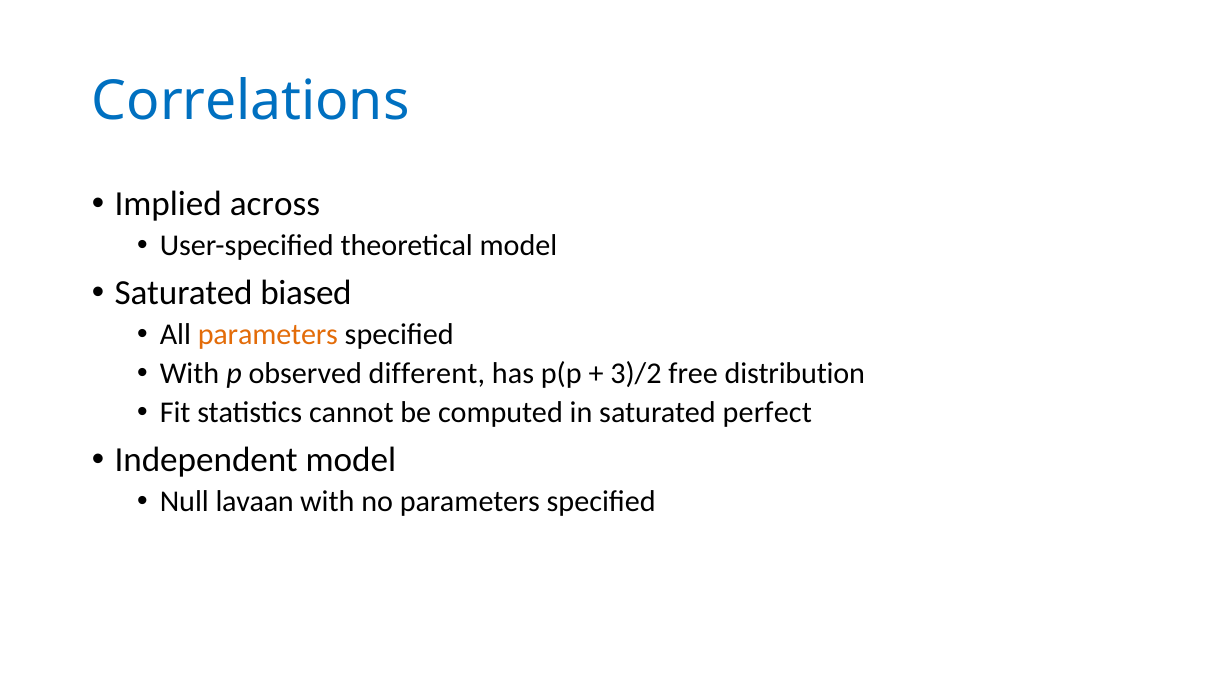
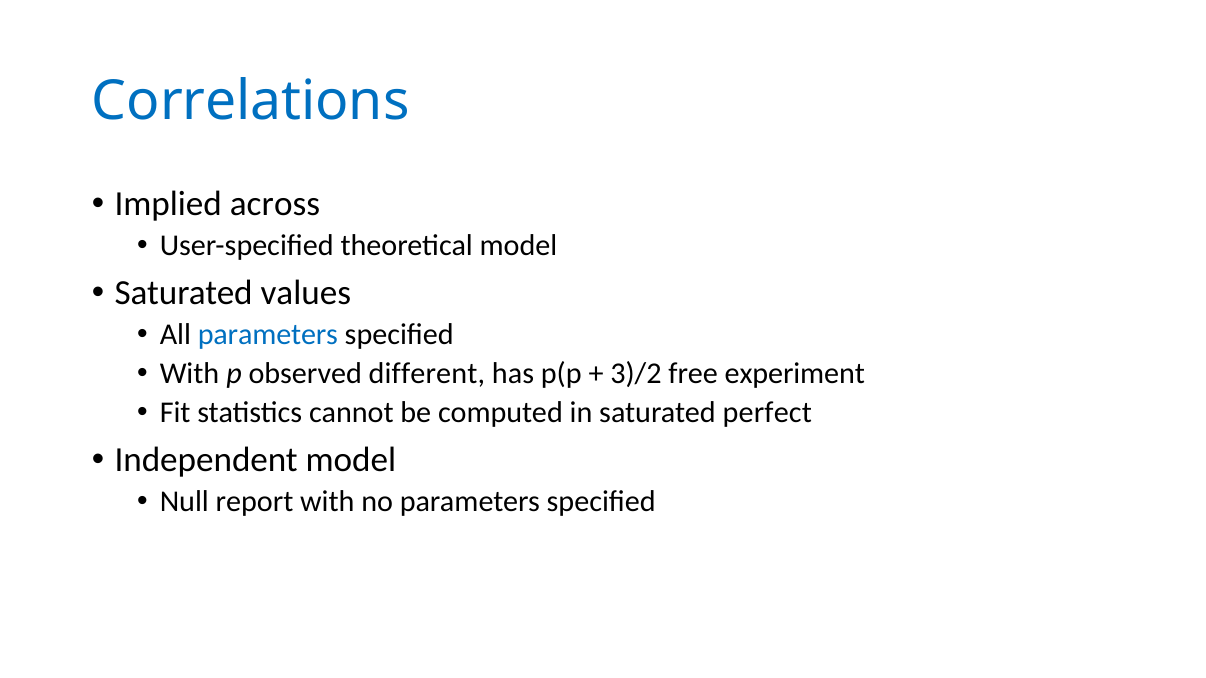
biased: biased -> values (306, 293)
parameters colour: orange -> blue (268, 335)
distribution: distribution -> experiment (795, 374)
lavaan: lavaan -> report (255, 502)
